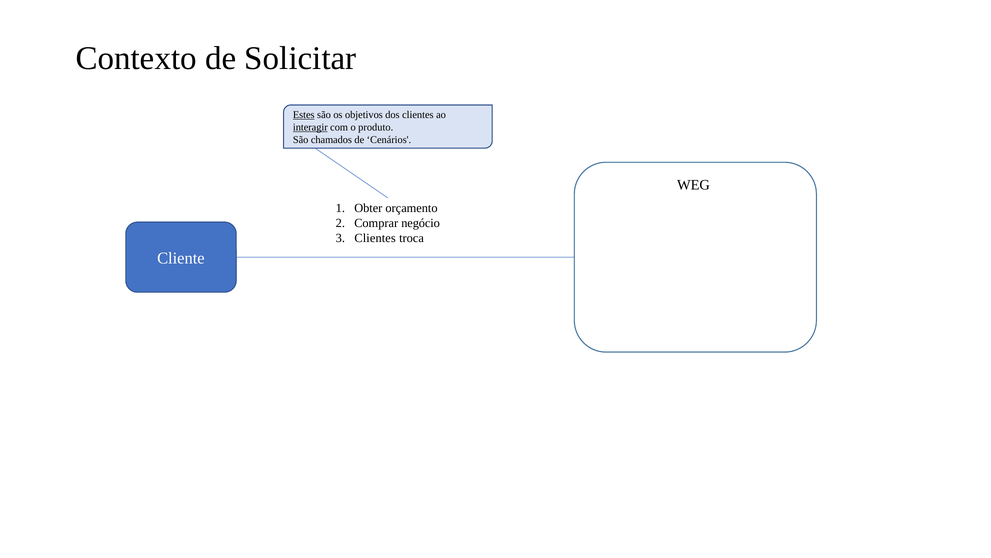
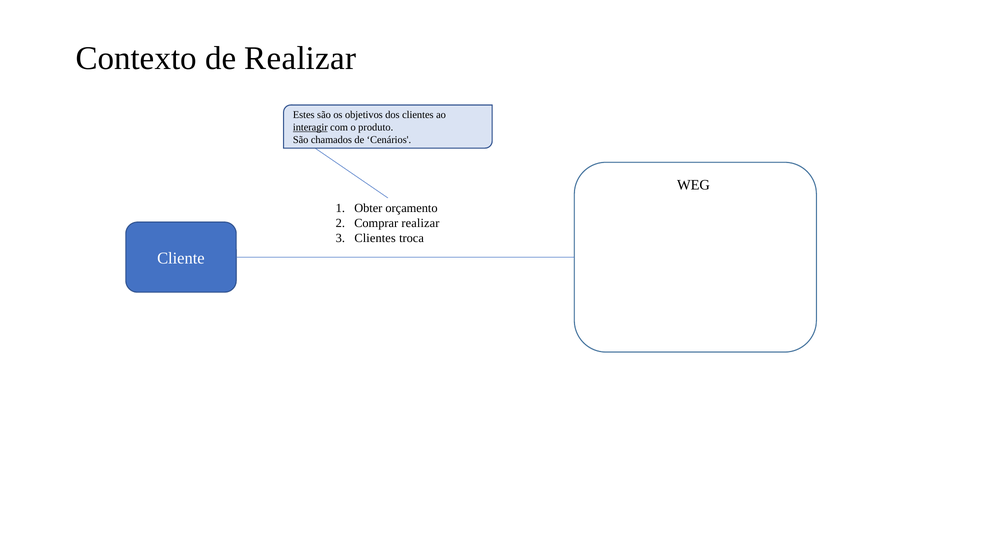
de Solicitar: Solicitar -> Realizar (300, 59)
Estes underline: present -> none (304, 115)
Comprar negócio: negócio -> realizar (420, 223)
